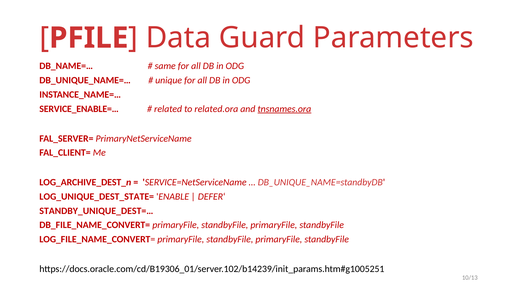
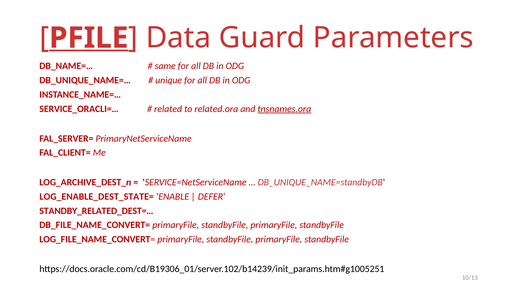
PFILE underline: none -> present (89, 38)
SERVICE_ENABLE=…: SERVICE_ENABLE=… -> SERVICE_ORACLI=… (79, 109)
LOG_UNIQUE_DEST_STATE=: LOG_UNIQUE_DEST_STATE= -> LOG_ENABLE_DEST_STATE= (97, 196)
STANDBY_UNIQUE_DEST=…: STANDBY_UNIQUE_DEST=… -> STANDBY_RELATED_DEST=… (96, 211)
